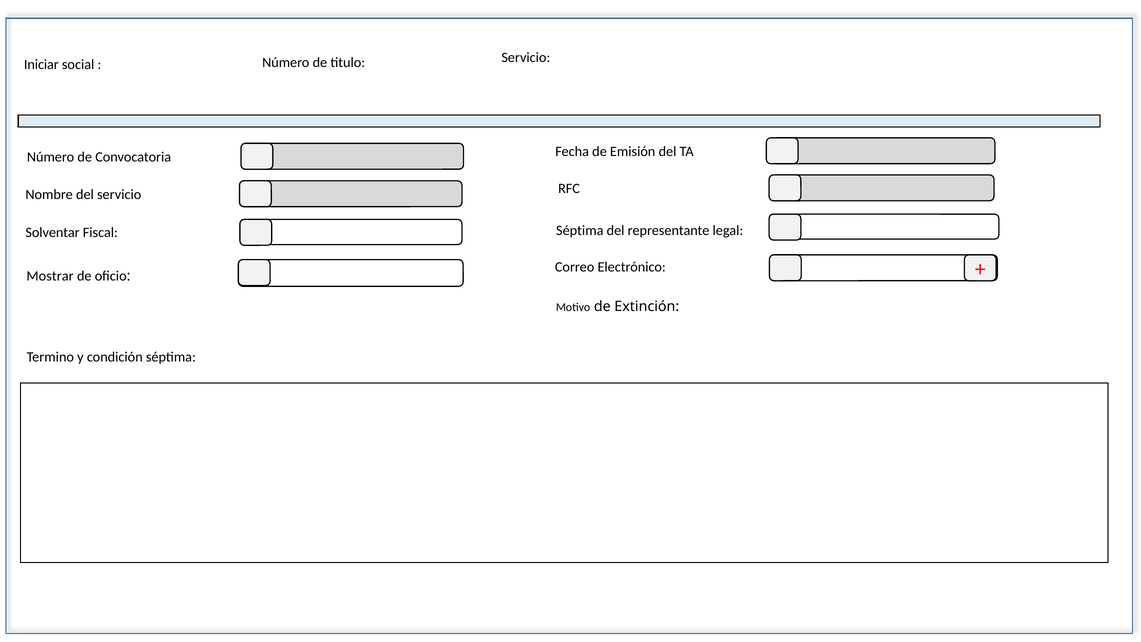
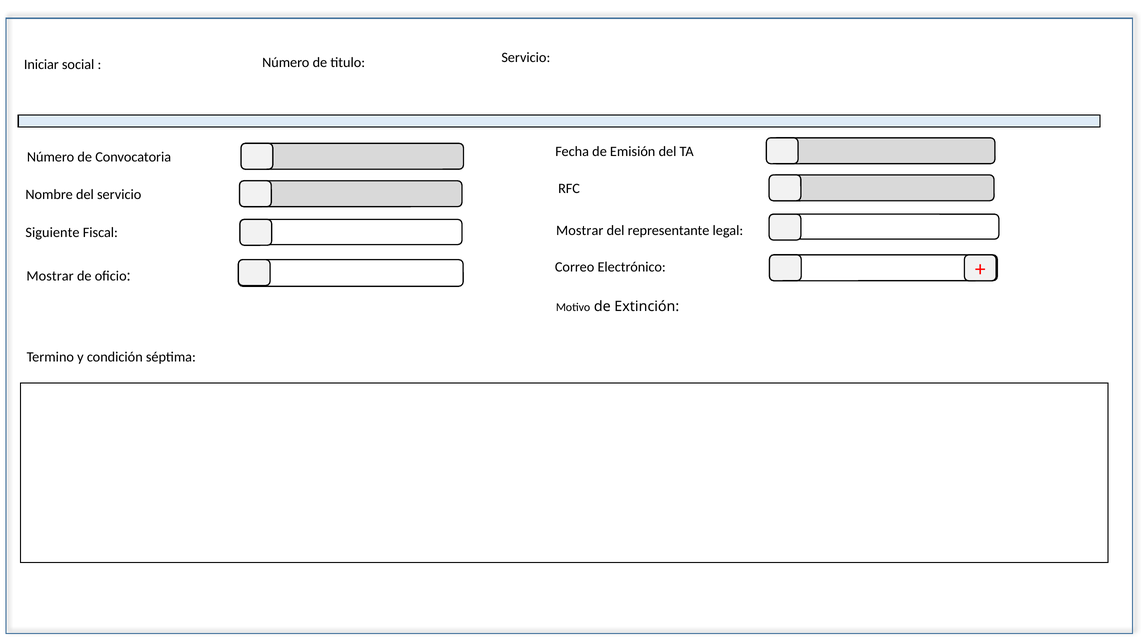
Séptima: Séptima -> Mostrar (580, 230)
Solventar: Solventar -> Siguiente (52, 232)
